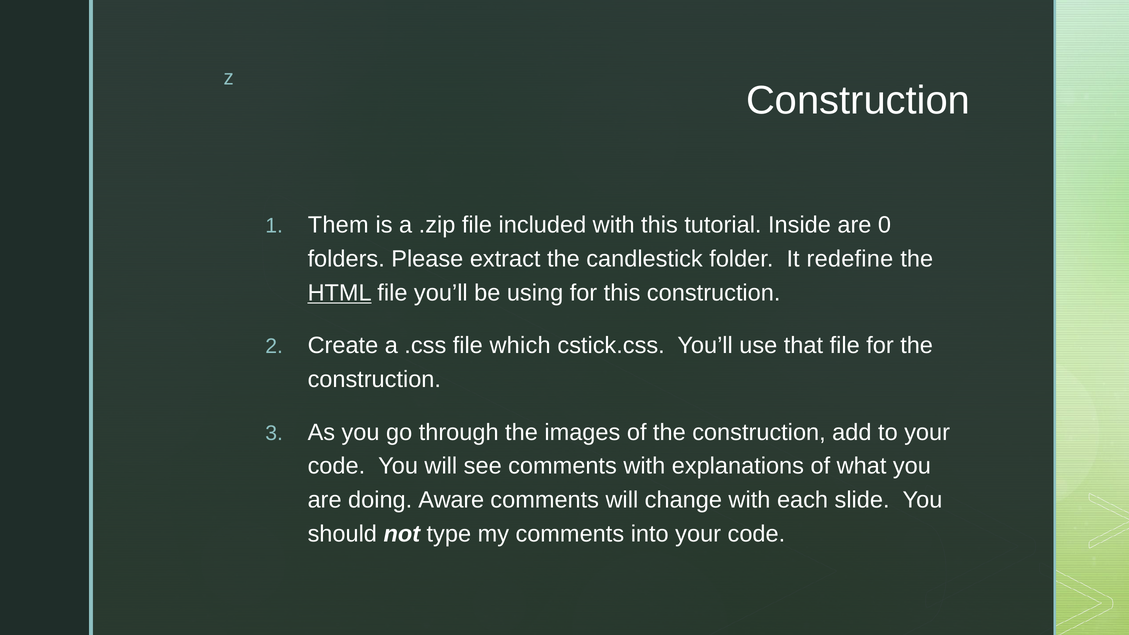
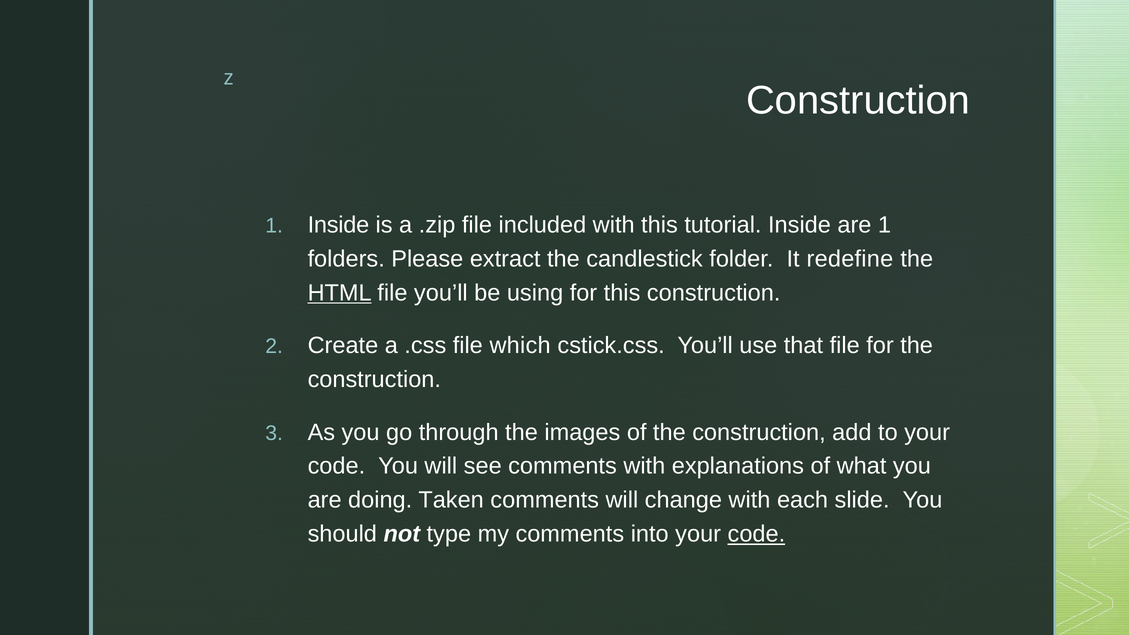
Them: Them -> Inside (338, 225)
are 0: 0 -> 1 (885, 225)
Aware: Aware -> Taken (451, 500)
code underline: none -> present (756, 534)
